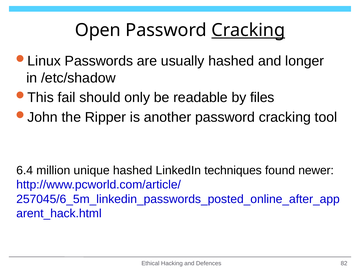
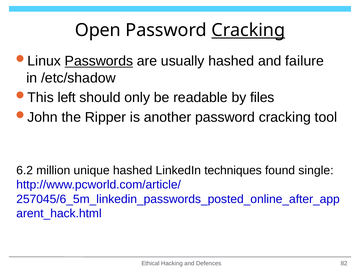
Passwords underline: none -> present (99, 61)
longer: longer -> failure (305, 61)
fail: fail -> left (67, 98)
6.4: 6.4 -> 6.2 (25, 170)
newer: newer -> single (316, 170)
